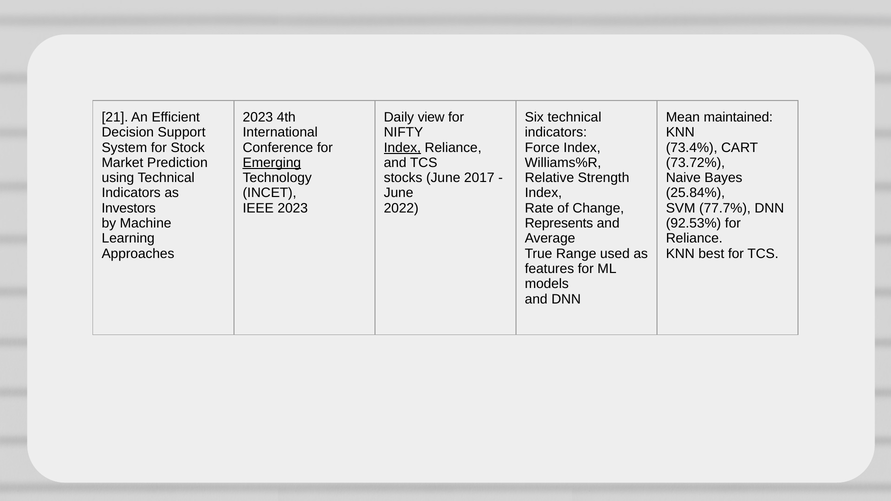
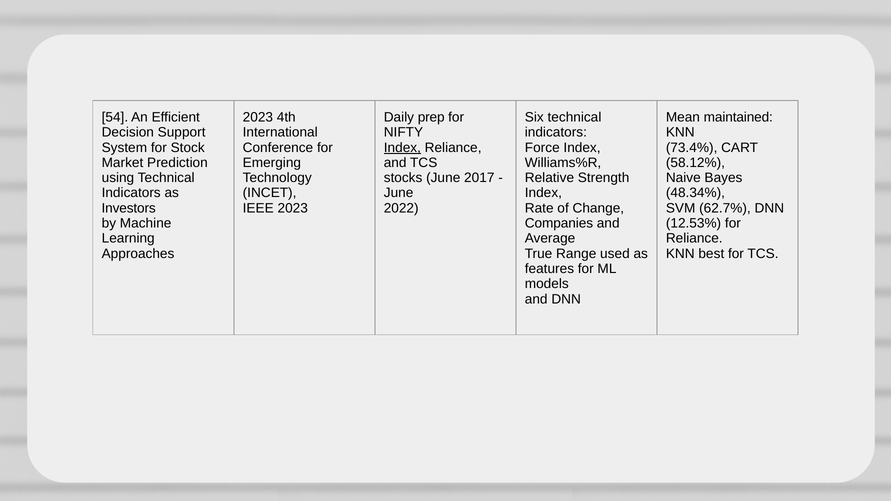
21: 21 -> 54 (115, 117)
view: view -> prep (431, 117)
Emerging underline: present -> none (272, 163)
73.72%: 73.72% -> 58.12% (695, 163)
25.84%: 25.84% -> 48.34% (695, 193)
77.7%: 77.7% -> 62.7% (725, 208)
Represents: Represents -> Companies (559, 223)
92.53%: 92.53% -> 12.53% (694, 223)
